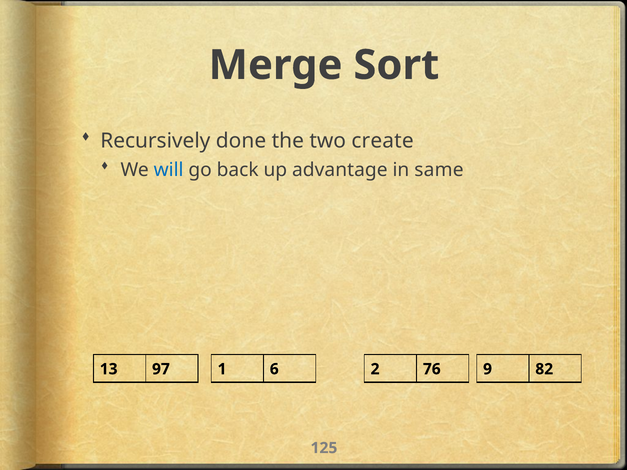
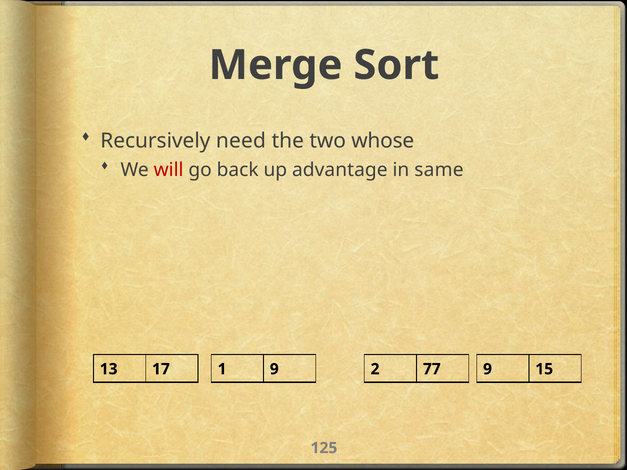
done: done -> need (241, 141)
create: create -> whose (383, 141)
will colour: blue -> red (169, 170)
97: 97 -> 17 (161, 369)
1 6: 6 -> 9 (274, 369)
76: 76 -> 77 (432, 369)
82: 82 -> 15 (544, 369)
